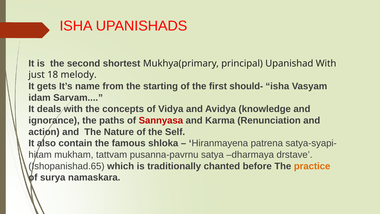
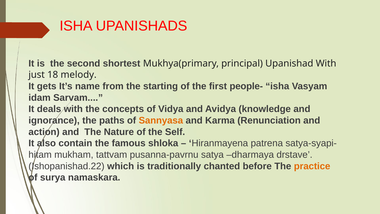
should-: should- -> people- (246, 86)
Sannyasa colour: red -> orange (161, 120)
Ishopanishad.65: Ishopanishad.65 -> Ishopanishad.22 (67, 166)
